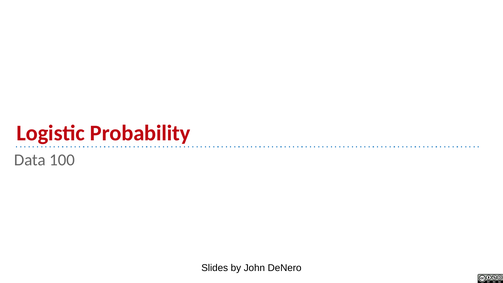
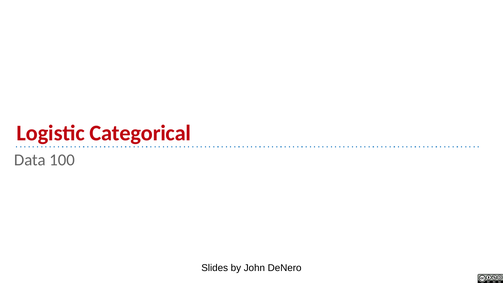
Probability: Probability -> Categorical (140, 133)
